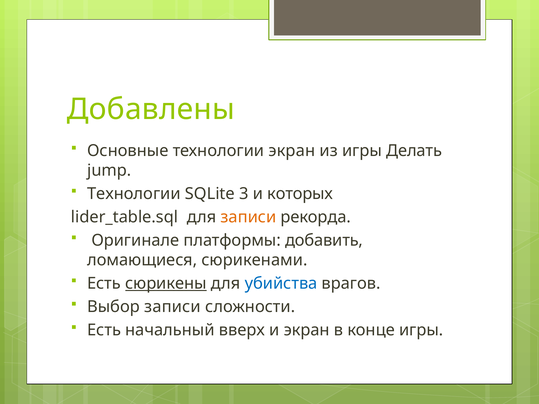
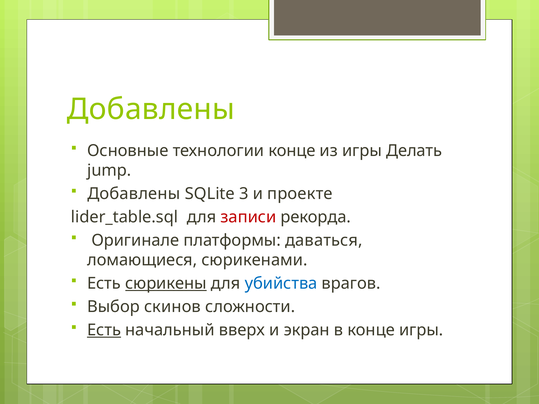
технологии экран: экран -> конце (292, 151)
Технологии: Технологии -> Добавлены (134, 194)
которых: которых -> проекте (300, 194)
записи colour: orange -> red (248, 217)
добавить: добавить -> даваться (324, 240)
Выбор записи: записи -> скинов (172, 307)
Есть underline: none -> present (104, 330)
